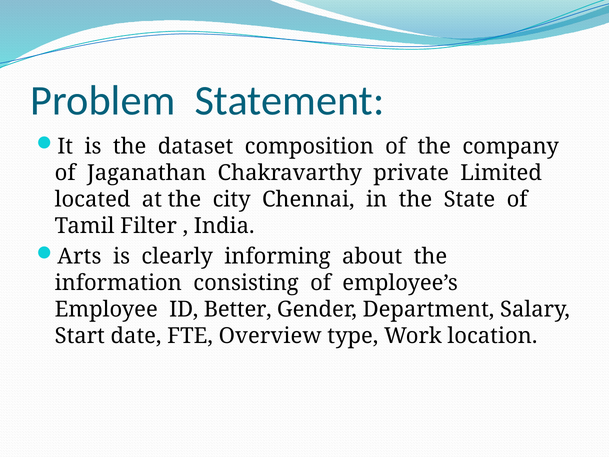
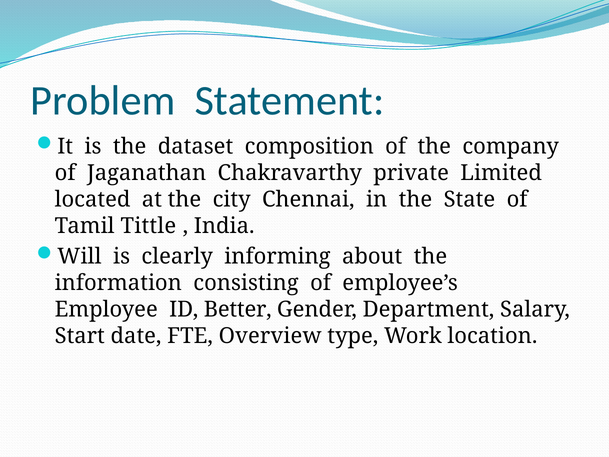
Filter: Filter -> Tittle (148, 226)
Arts: Arts -> Will (79, 257)
